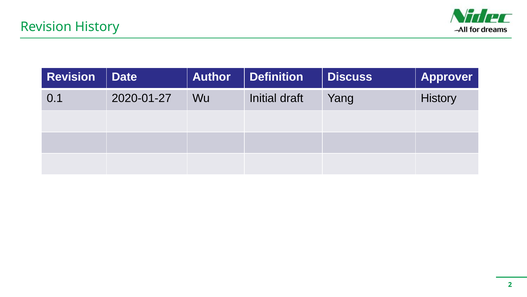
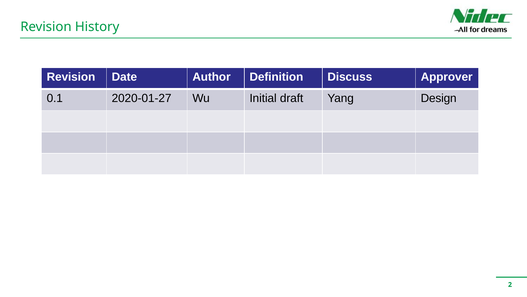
Yang History: History -> Design (439, 98)
